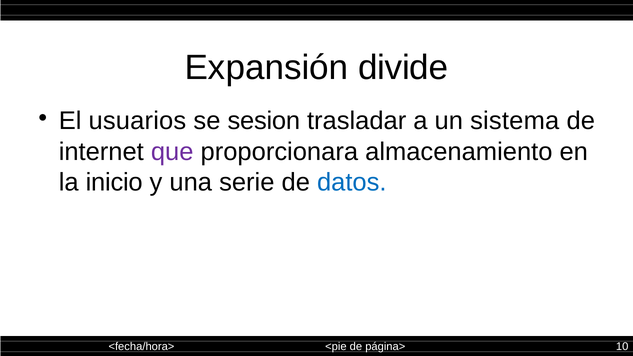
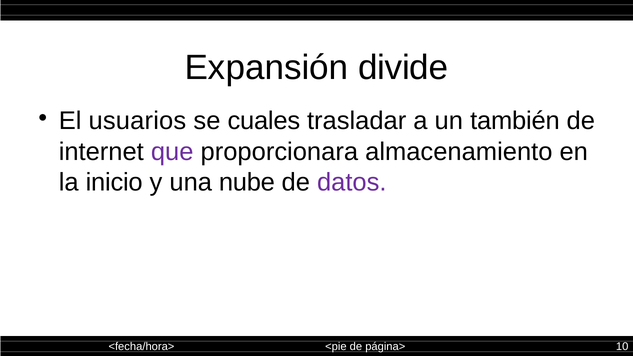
sesion: sesion -> cuales (264, 121)
sistema: sistema -> también (515, 121)
serie: serie -> nube (247, 182)
datos colour: blue -> purple (352, 182)
